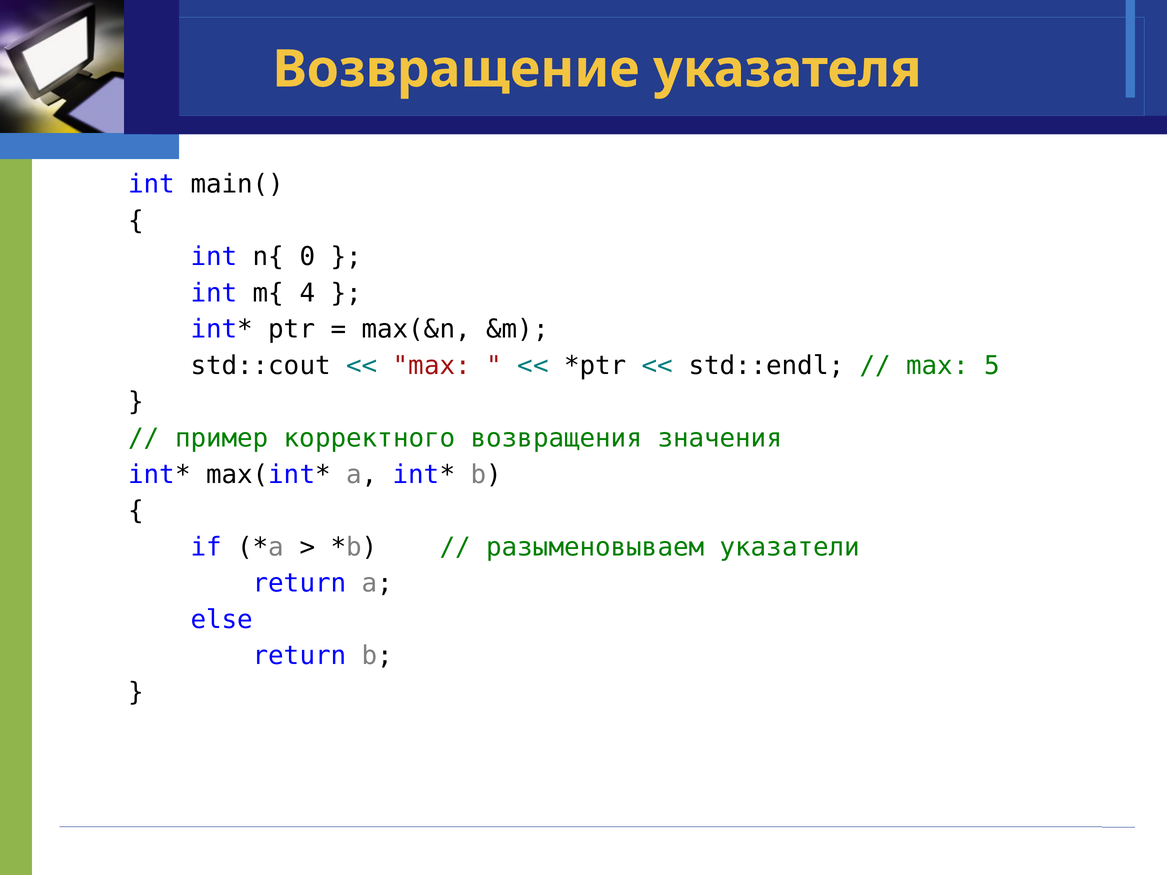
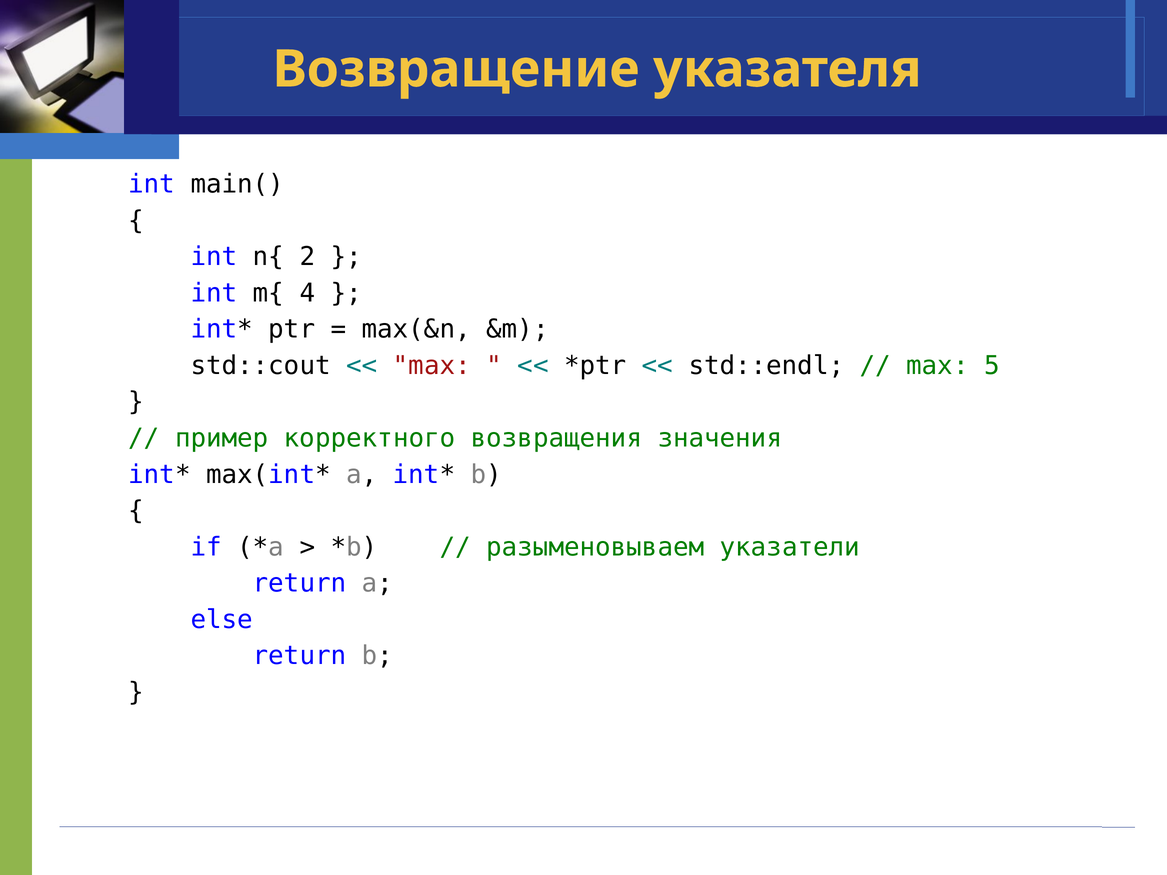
0: 0 -> 2 (307, 257)
